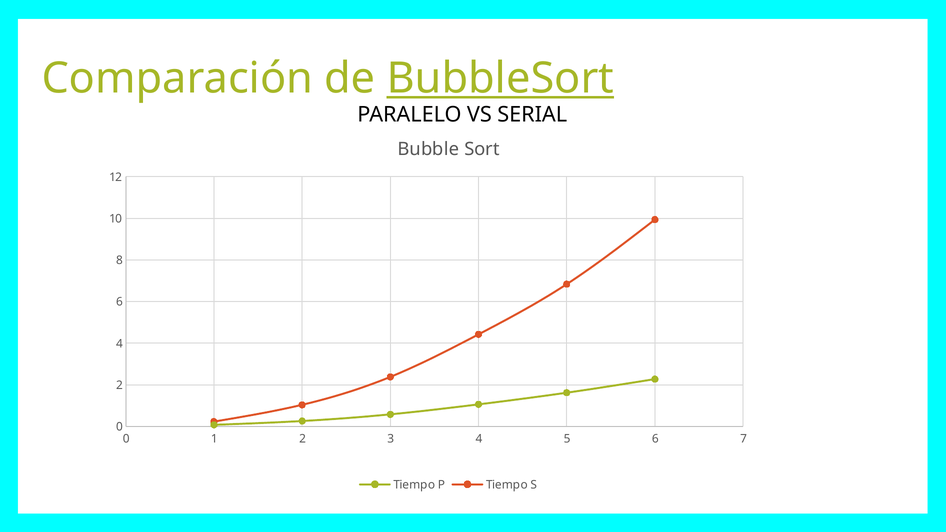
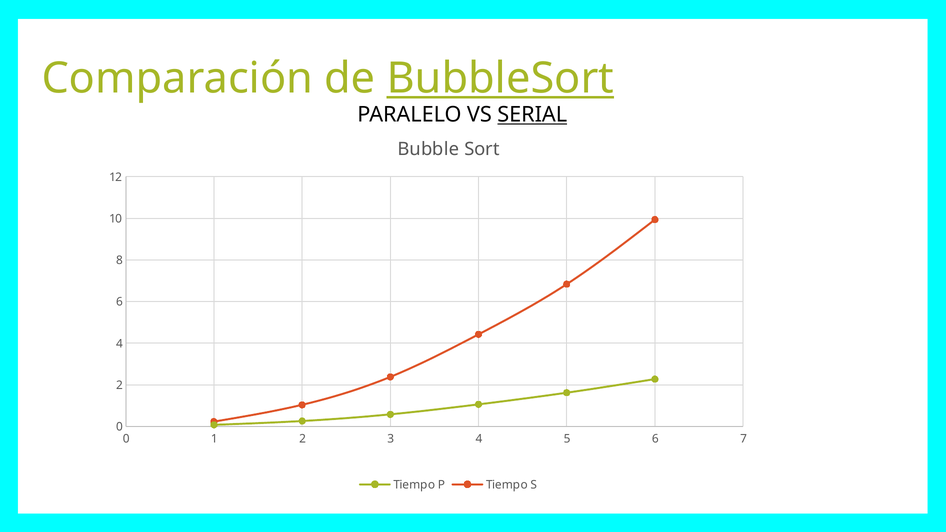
SERIAL underline: none -> present (532, 115)
